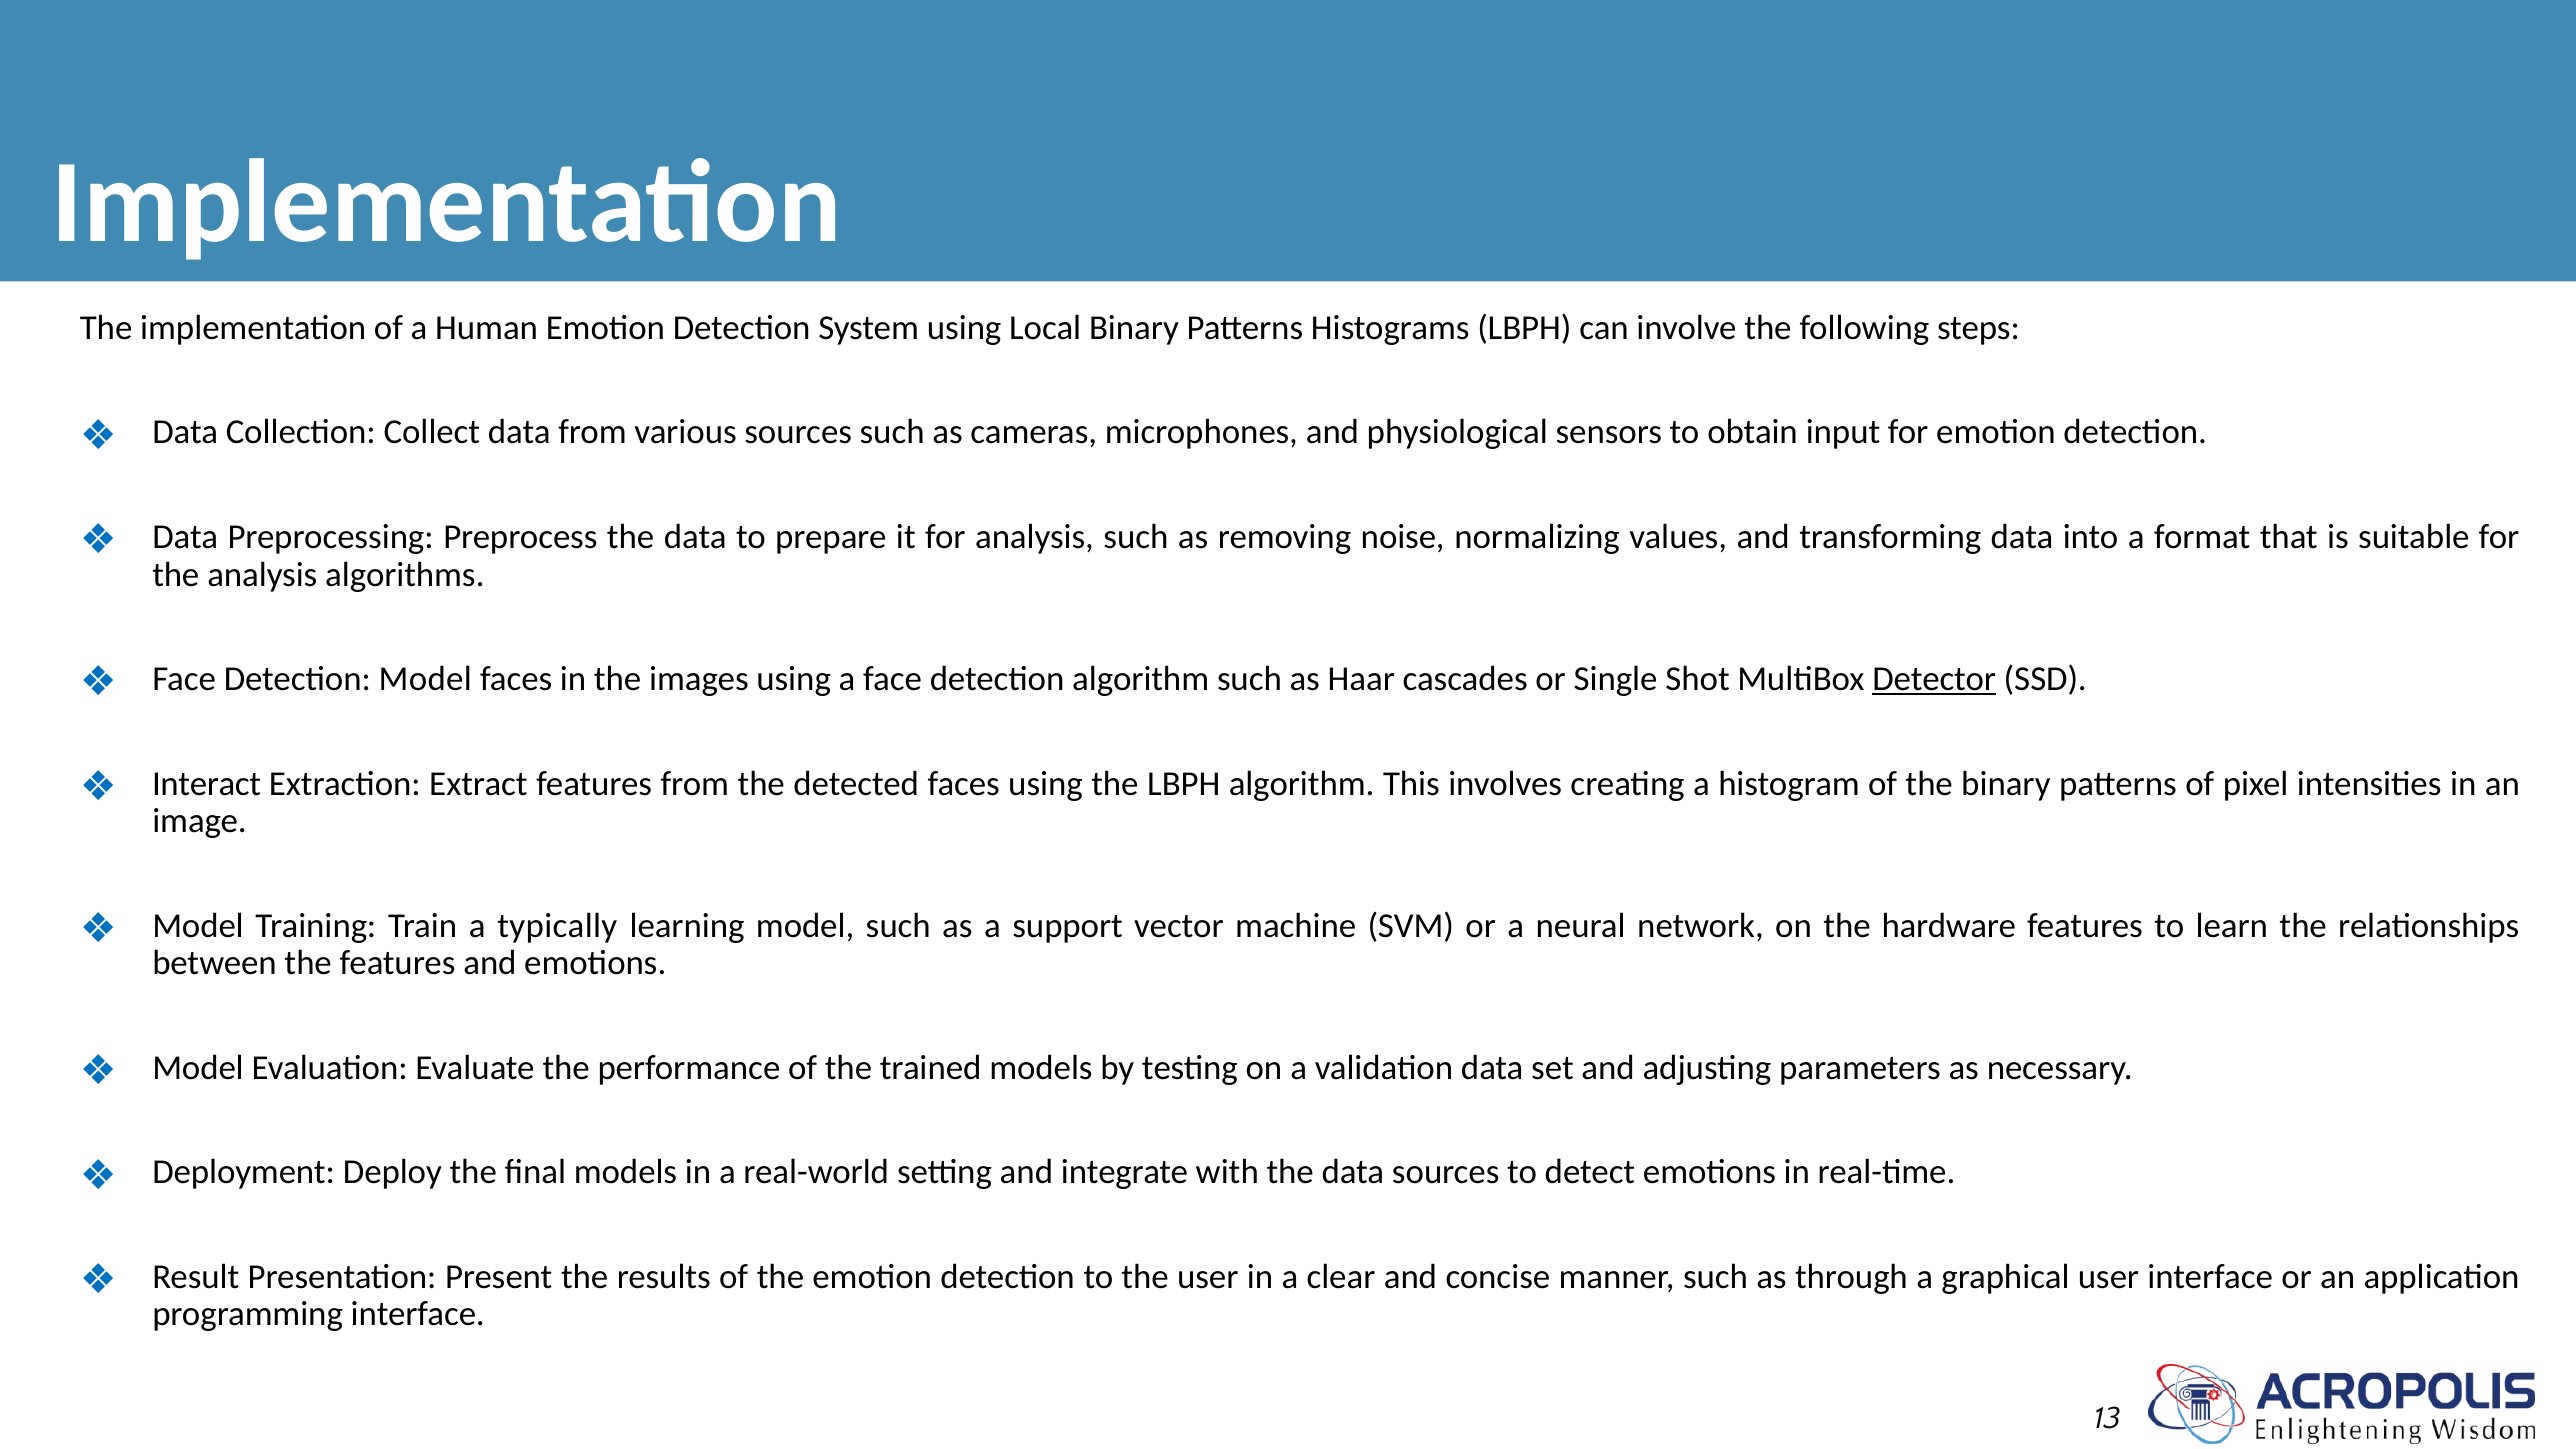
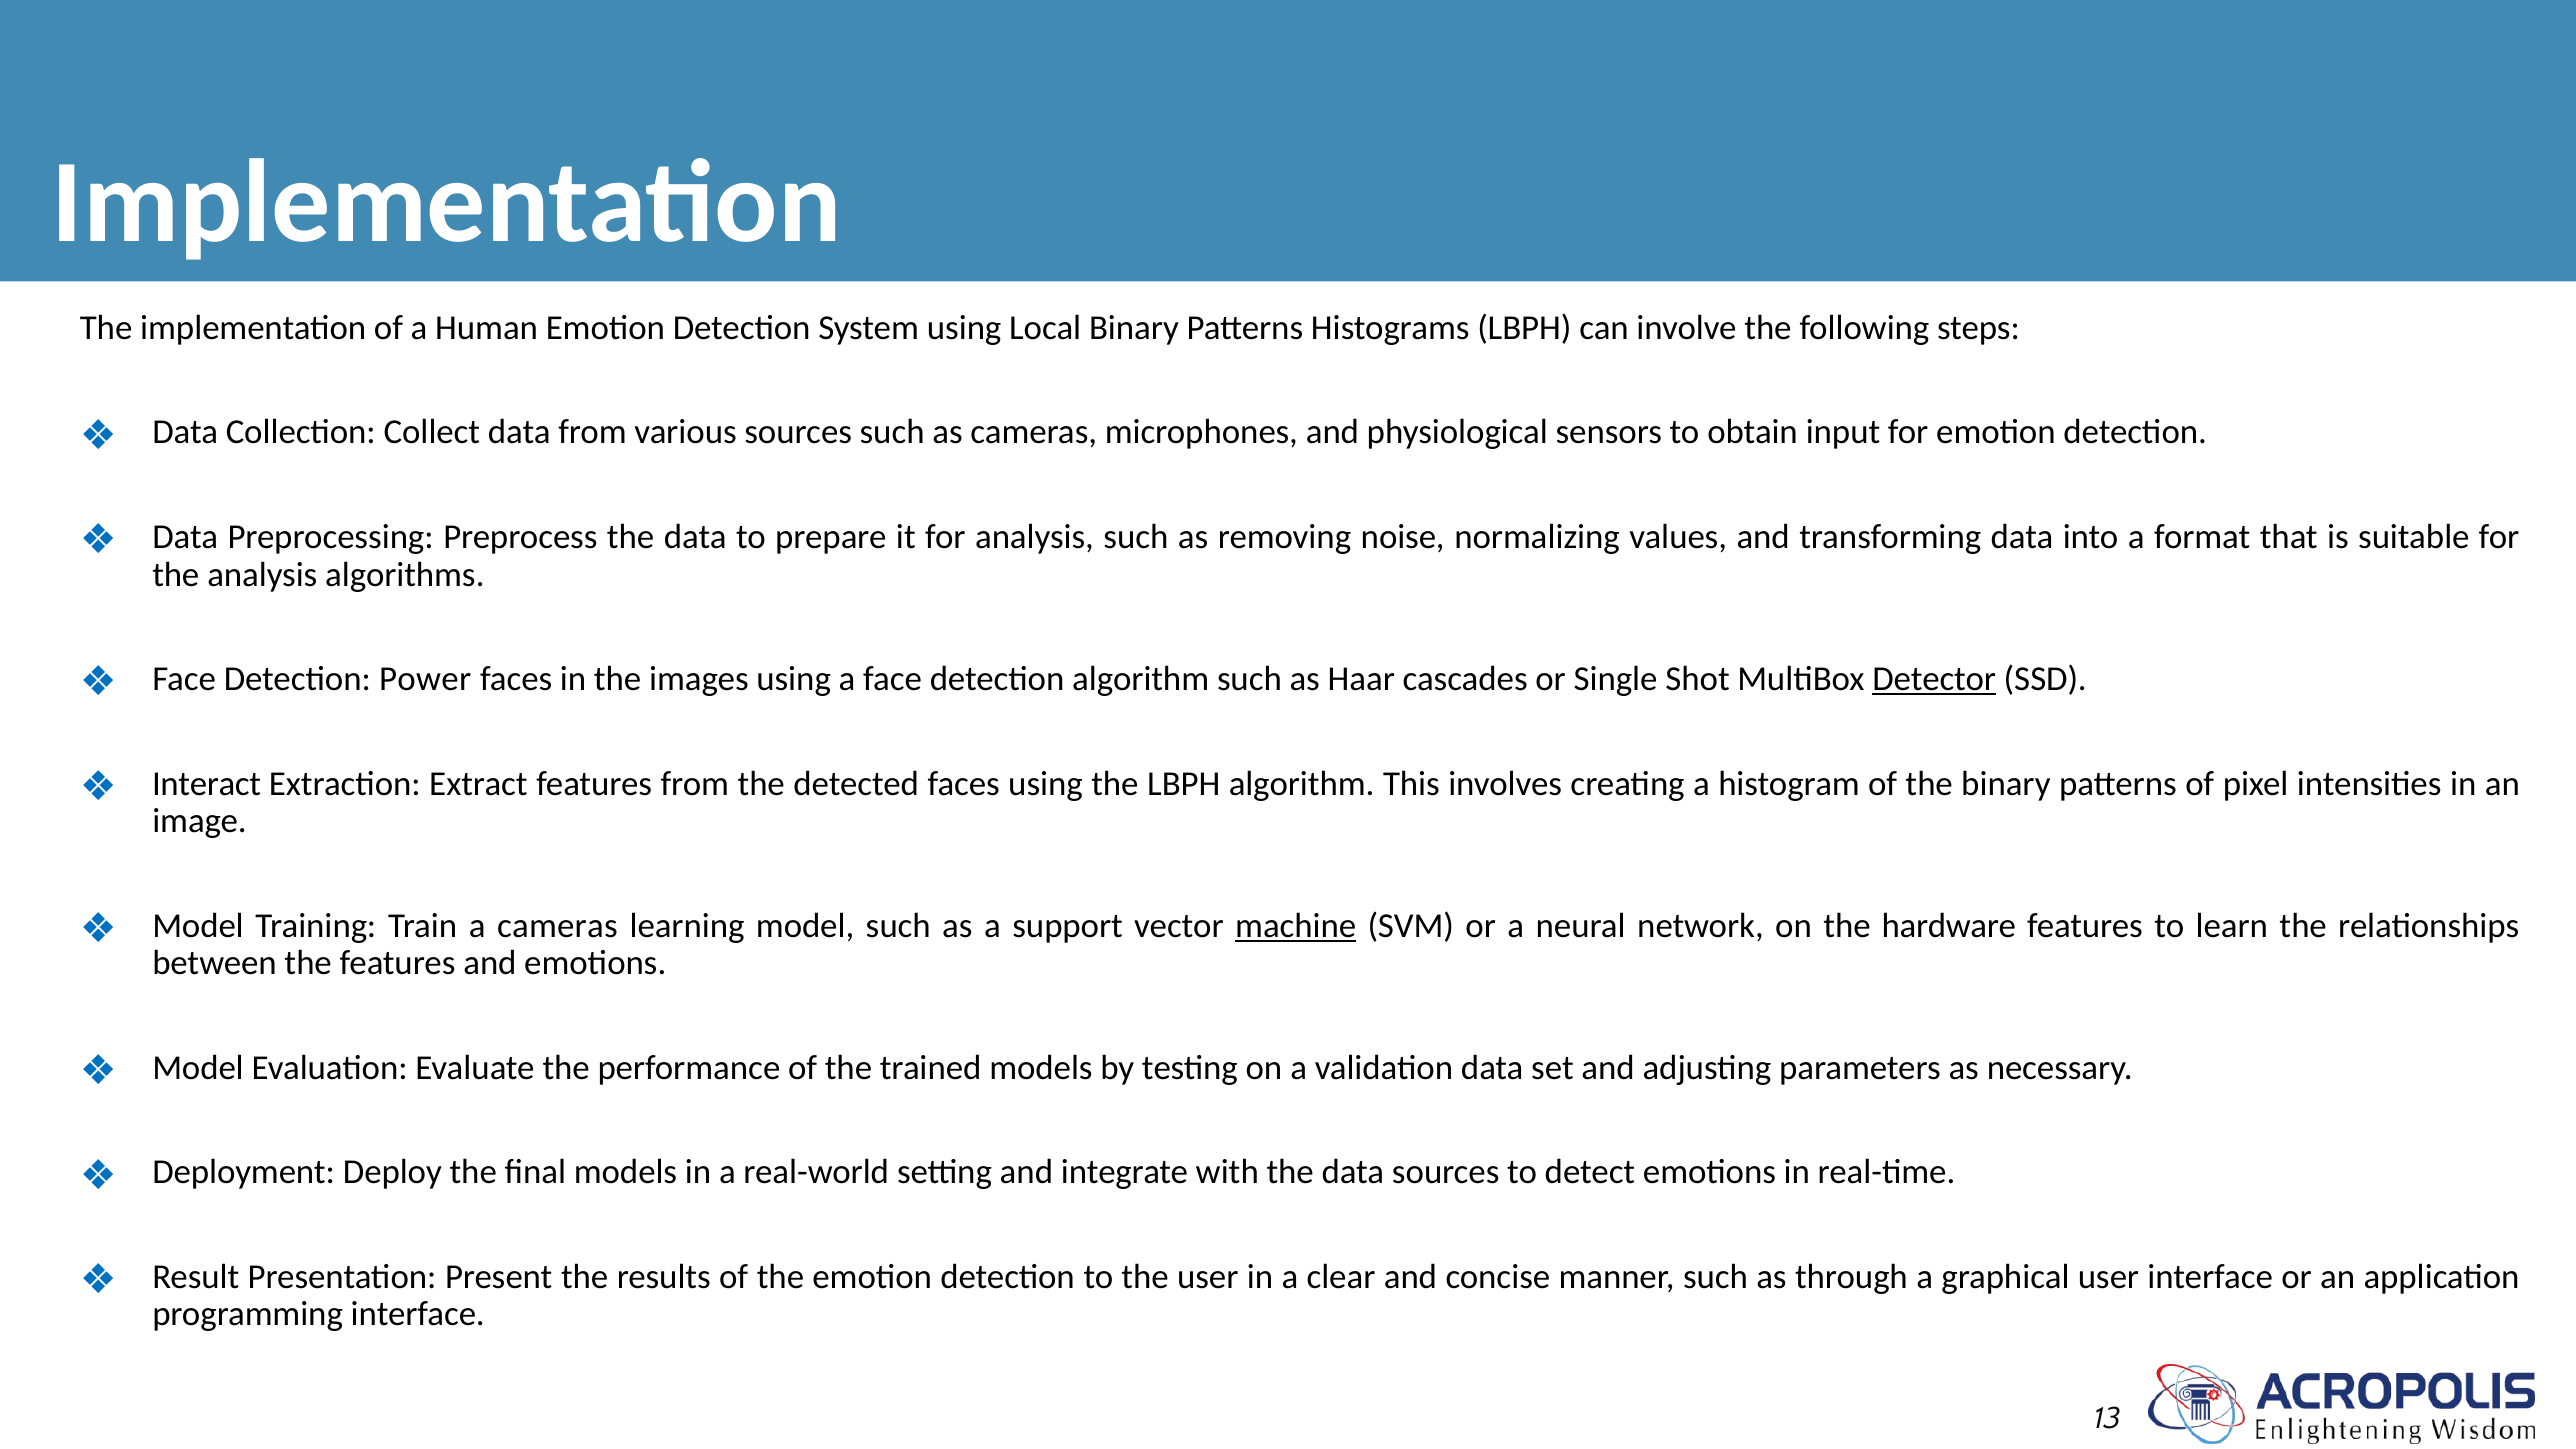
Detection Model: Model -> Power (425, 679)
a typically: typically -> cameras (557, 926)
machine underline: none -> present (1296, 926)
